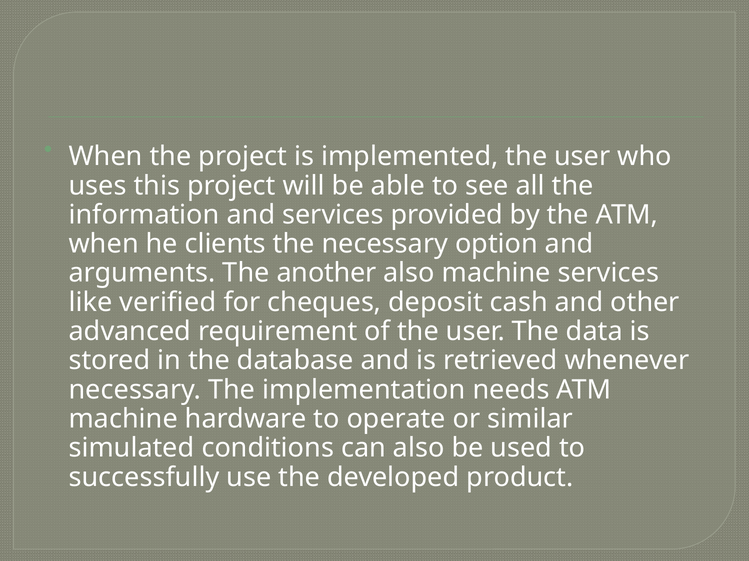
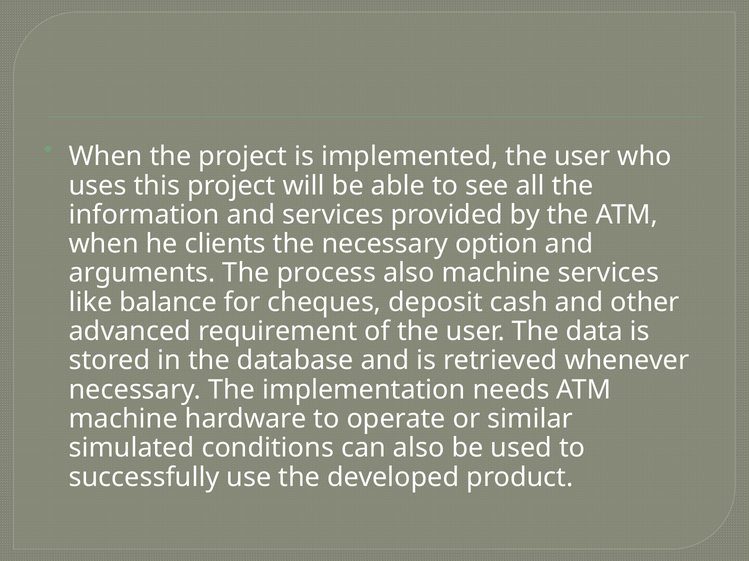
another: another -> process (326, 273)
verified: verified -> balance (168, 303)
